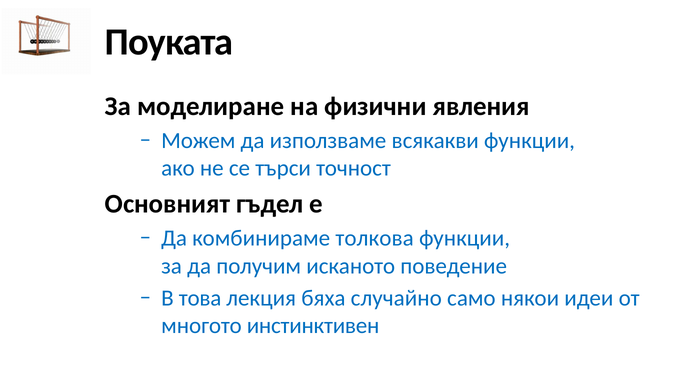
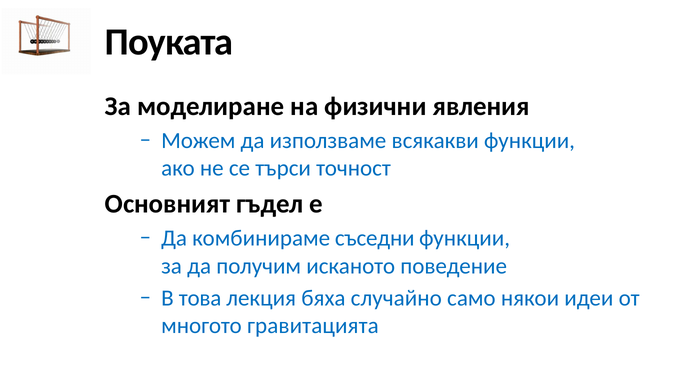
толкова: толкова -> съседни (375, 238)
инстинктивен: инстинктивен -> гравитацията (313, 326)
